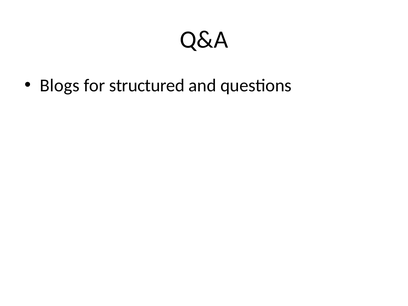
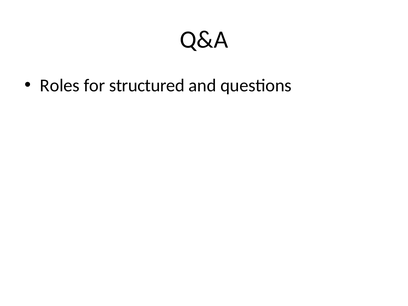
Blogs: Blogs -> Roles (60, 86)
